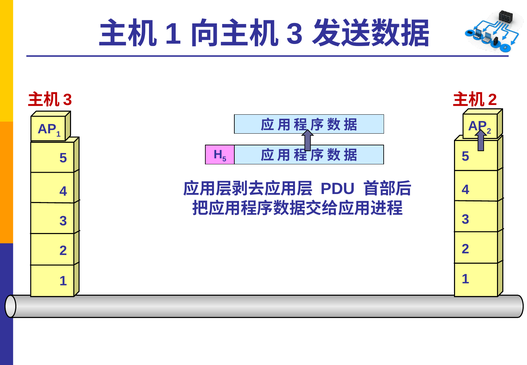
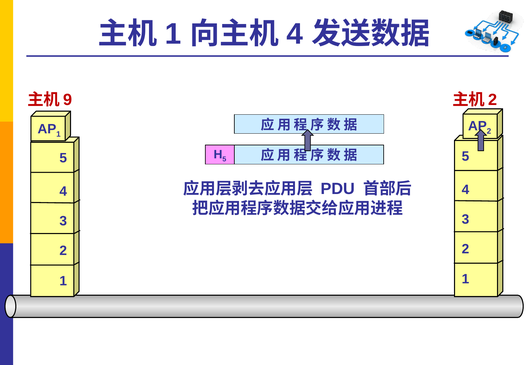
3: 3 -> 4 (295, 34)
3: 3 -> 9 (68, 100)
